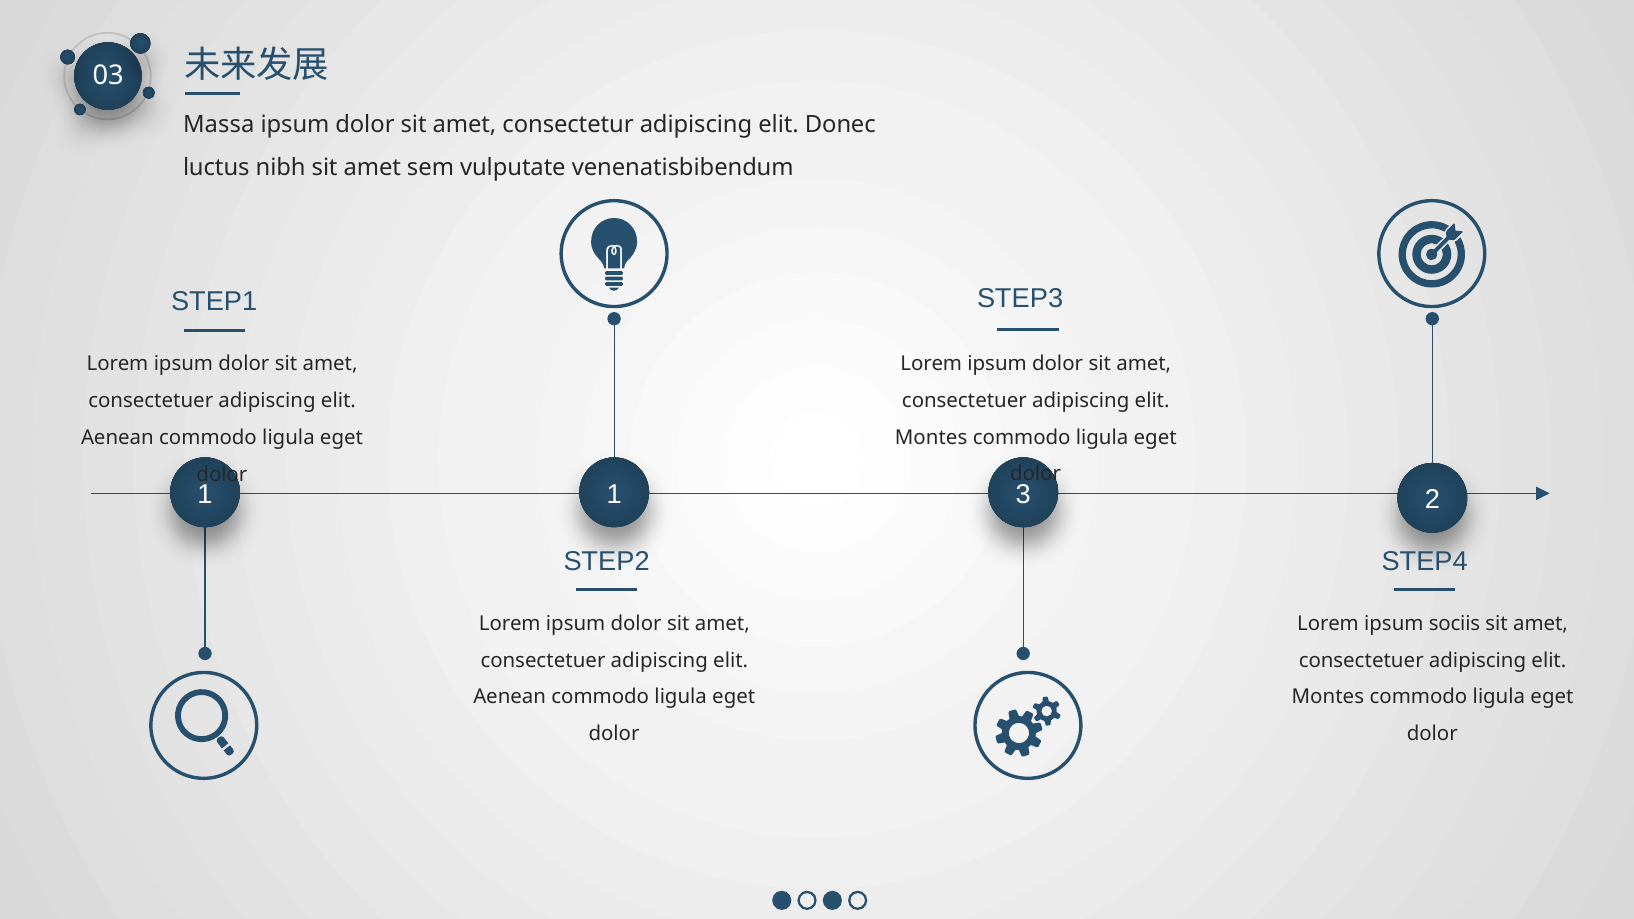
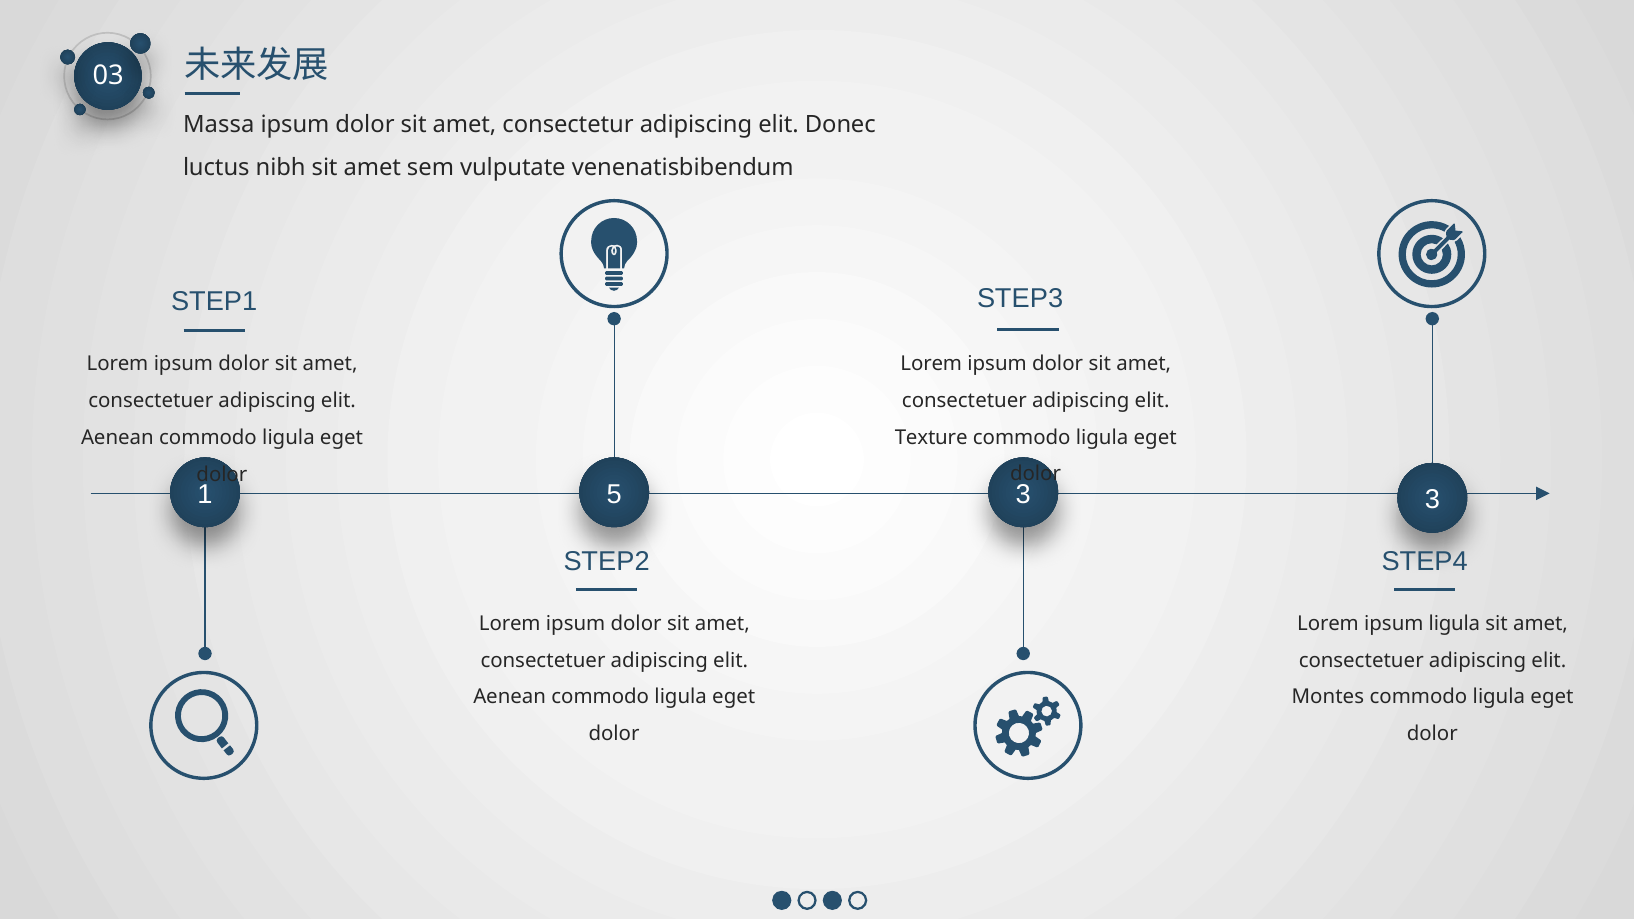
Montes: Montes -> Texture (931, 437)
1 1: 1 -> 5 (614, 494)
3 2: 2 -> 3 (1432, 500)
ipsum sociis: sociis -> ligula (1454, 624)
